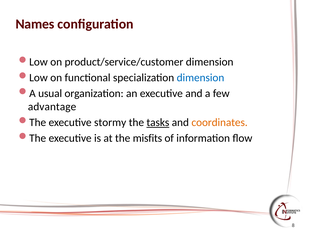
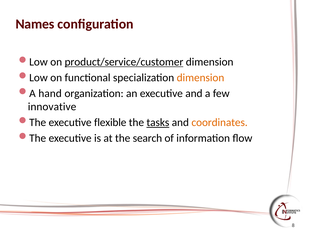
product/service/customer underline: none -> present (124, 62)
dimension colour: blue -> orange (200, 77)
usual: usual -> hand (50, 93)
advantage: advantage -> innovative (52, 107)
stormy: stormy -> flexible (110, 122)
misfits: misfits -> search (147, 138)
